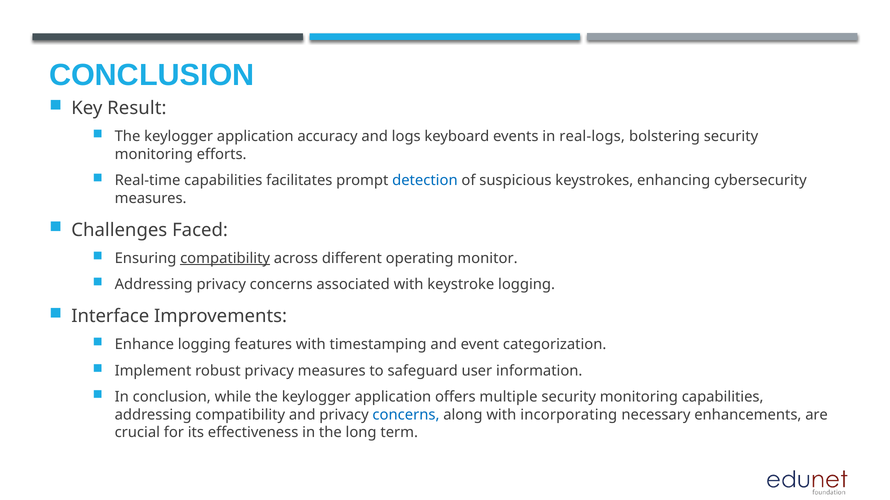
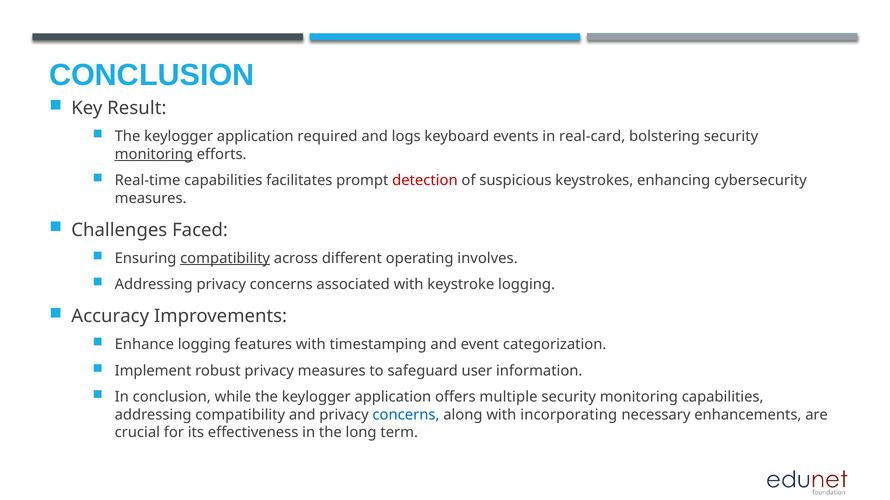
accuracy: accuracy -> required (327, 137)
real-logs: real-logs -> real-card (592, 137)
monitoring underline: none -> present (154, 154)
detection colour: blue -> red (425, 181)
monitor: monitor -> involves (488, 259)
Interface: Interface -> Accuracy (110, 317)
